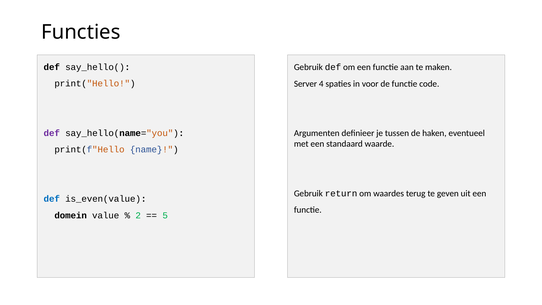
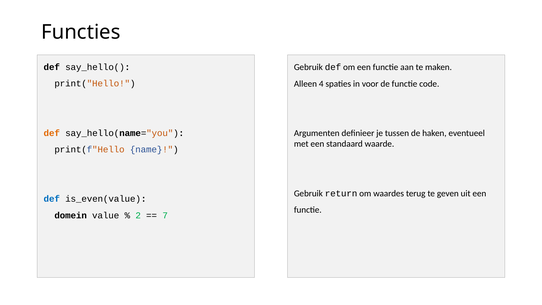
Server: Server -> Alleen (305, 84)
def colour: purple -> orange (52, 133)
5: 5 -> 7 (165, 215)
